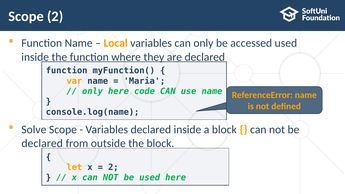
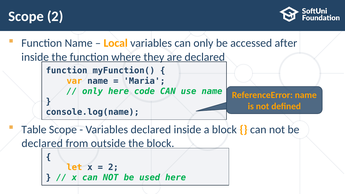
accessed used: used -> after (286, 43)
Solve: Solve -> Table (34, 130)
